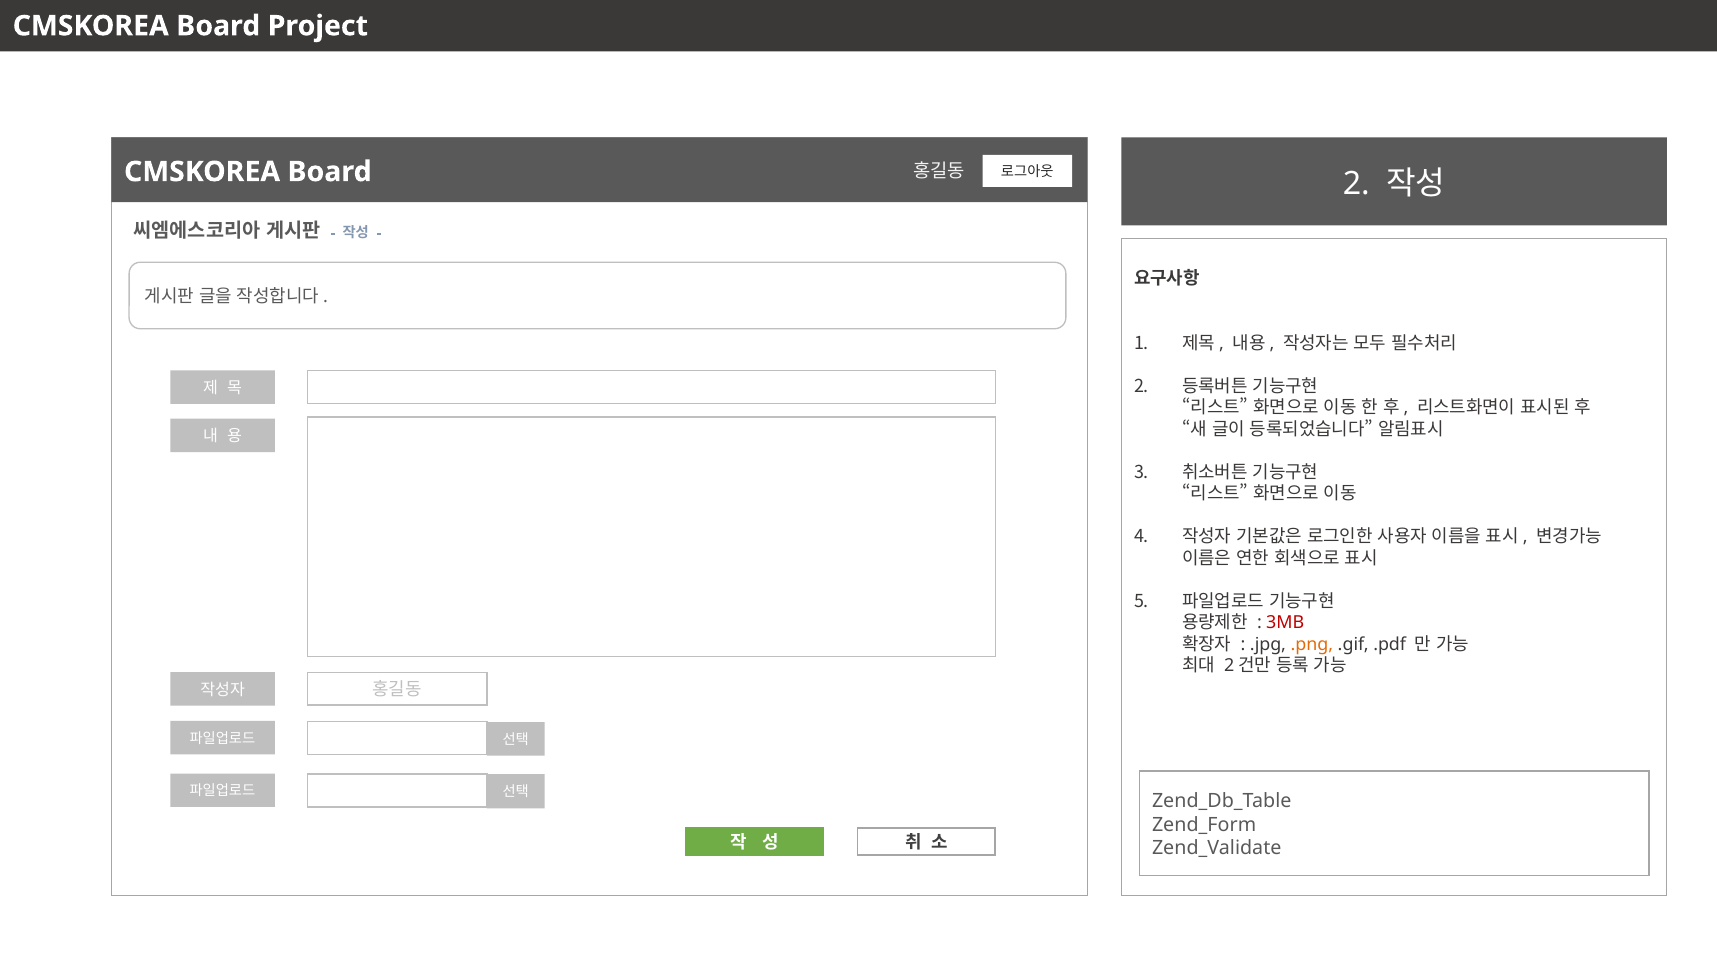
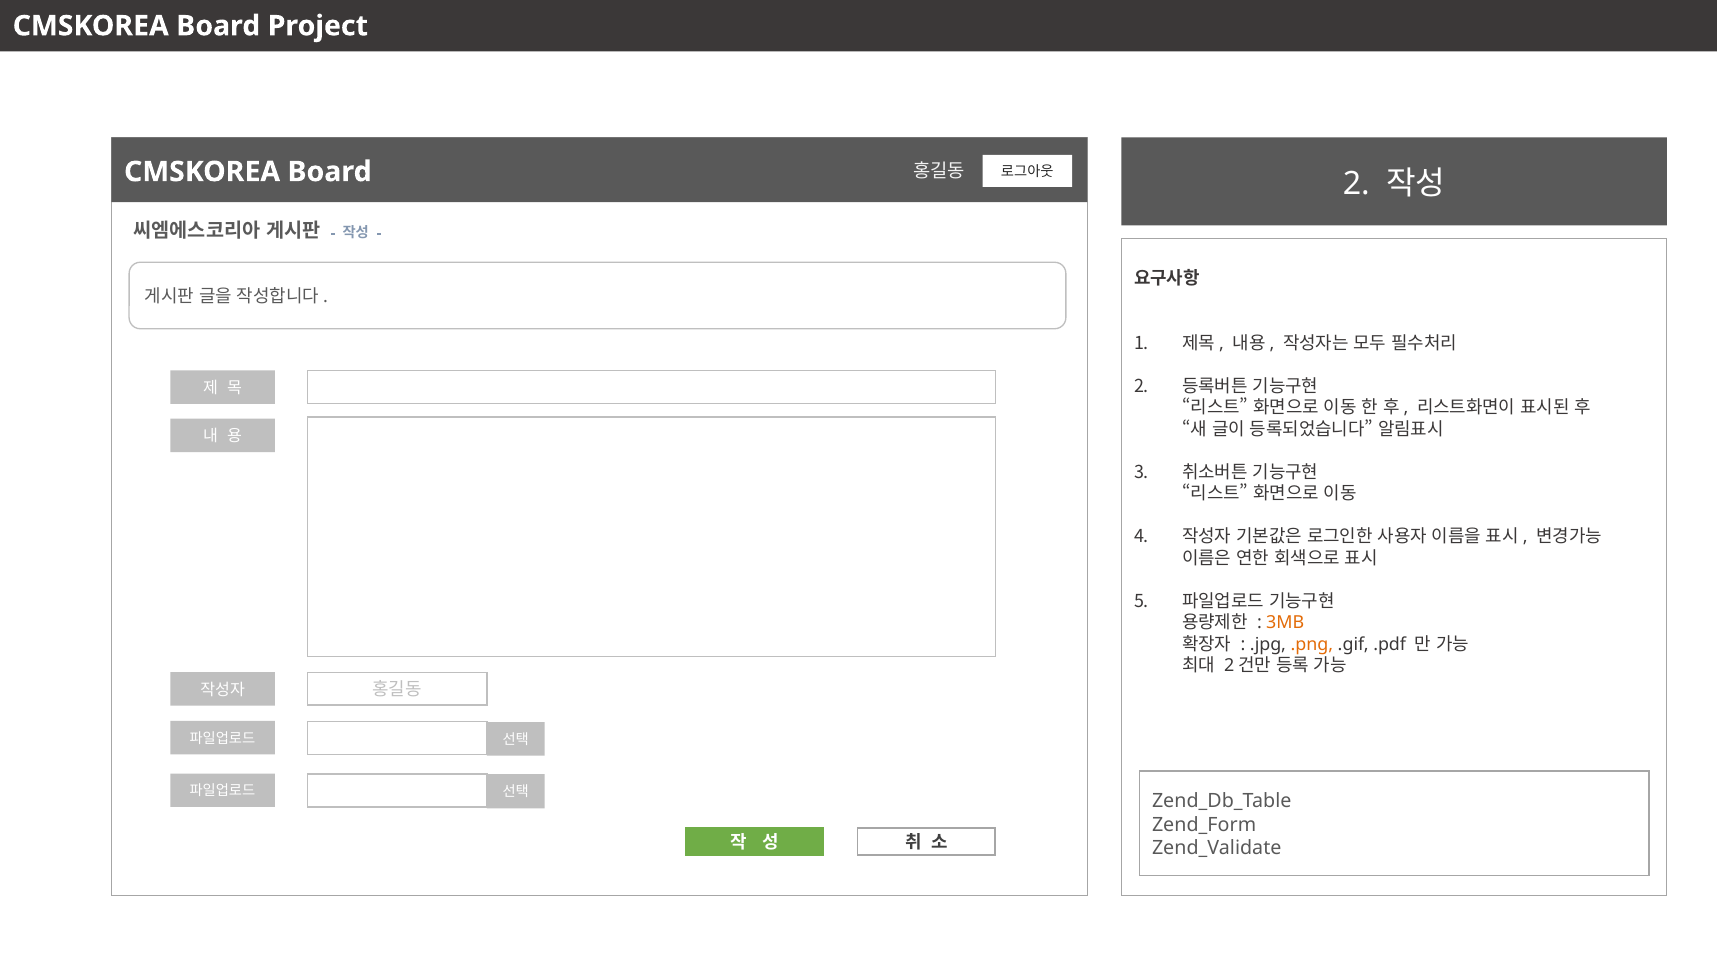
3MB colour: red -> orange (1285, 622)
